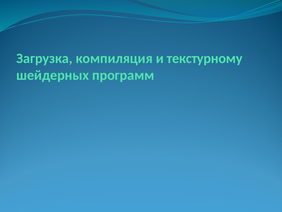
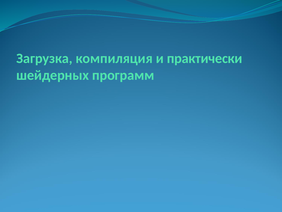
текстурному: текстурному -> практически (205, 58)
